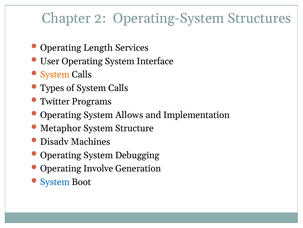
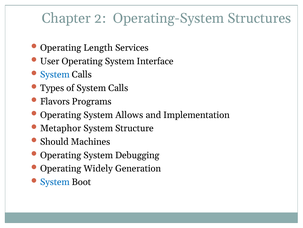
System colour: orange -> blue (55, 74)
Twitter: Twitter -> Flavors (55, 101)
Disadv: Disadv -> Should (54, 141)
Involve: Involve -> Widely (98, 168)
